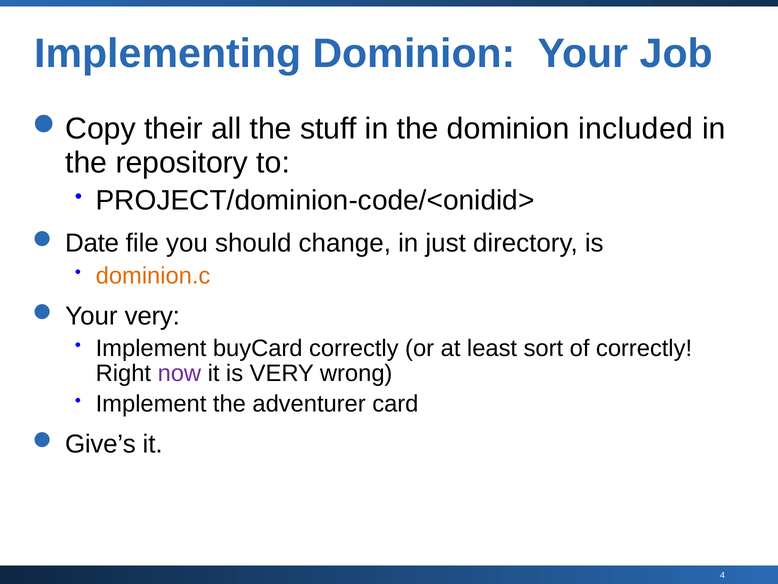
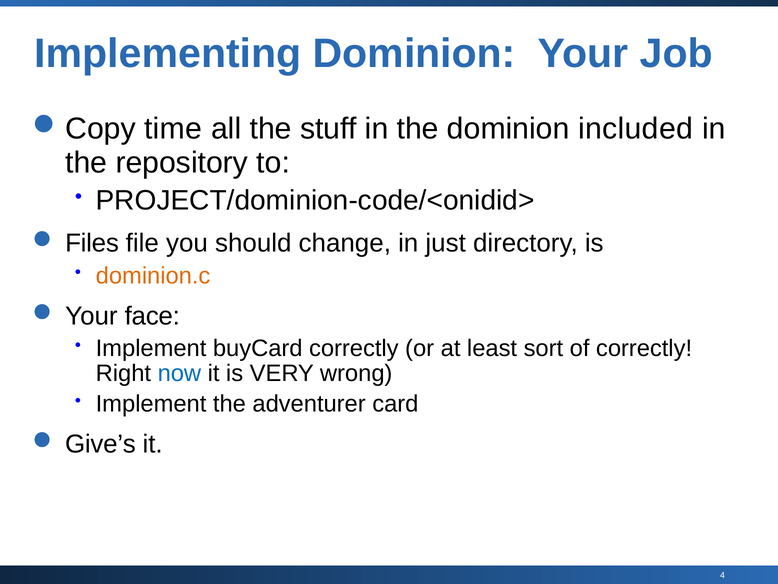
their: their -> time (173, 129)
Date: Date -> Files (92, 243)
Your very: very -> face (152, 316)
now colour: purple -> blue (179, 373)
